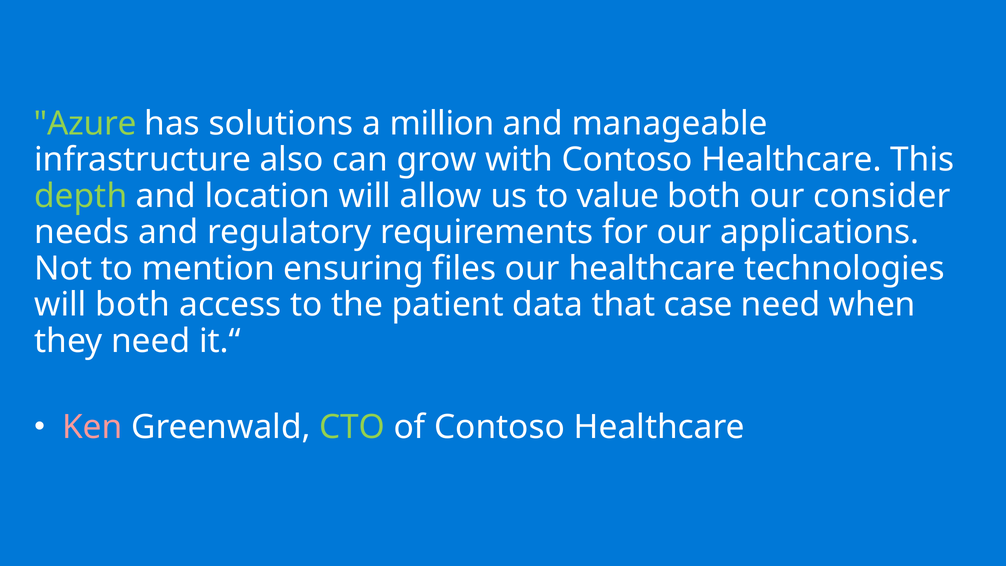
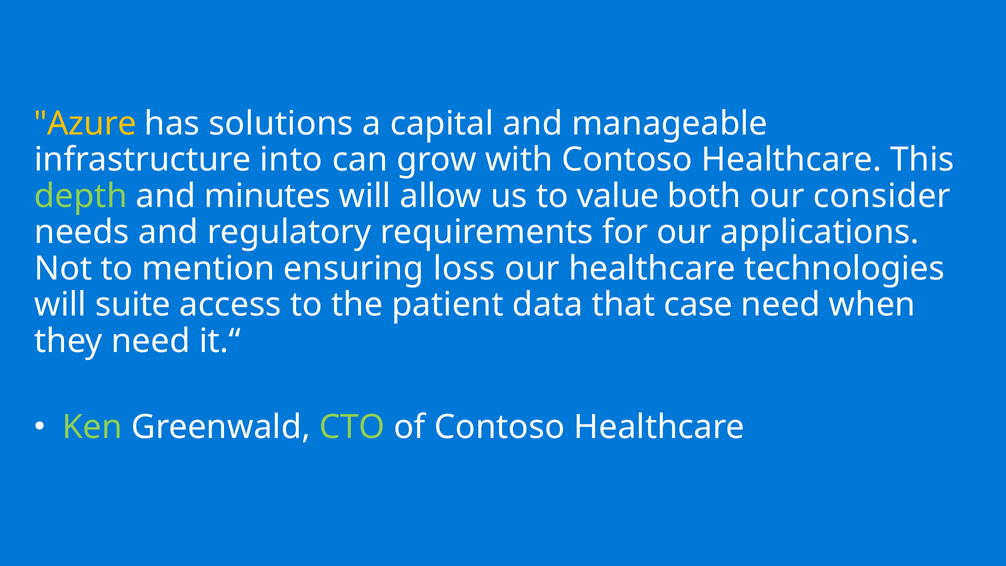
Azure colour: light green -> yellow (85, 124)
million: million -> capital (442, 124)
also: also -> into (291, 160)
location: location -> minutes (268, 196)
files: files -> loss (464, 269)
will both: both -> suite (133, 305)
Ken colour: pink -> light green (92, 427)
